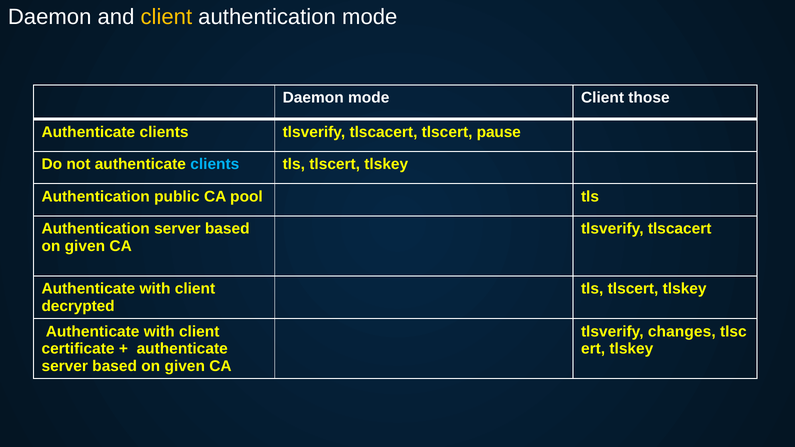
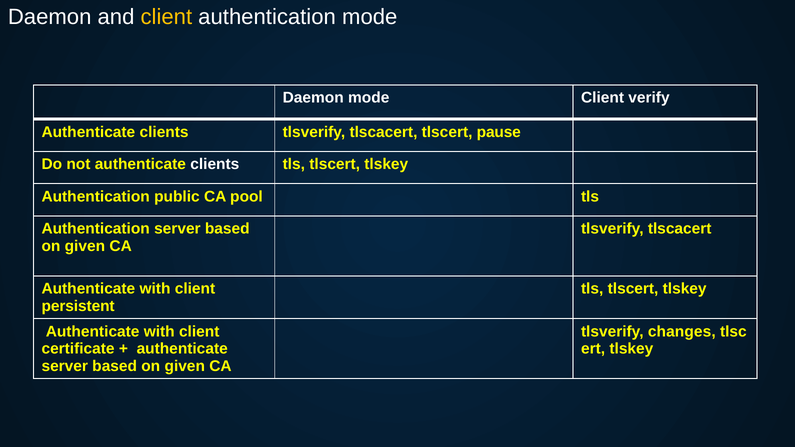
those: those -> verify (649, 98)
clients colour: light blue -> white (215, 164)
decrypted: decrypted -> persistent (78, 306)
